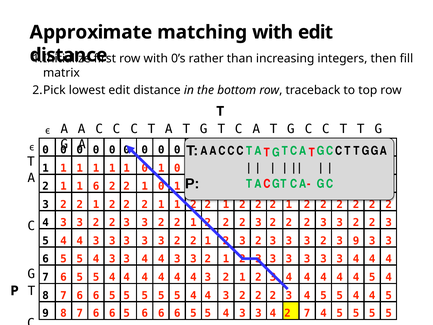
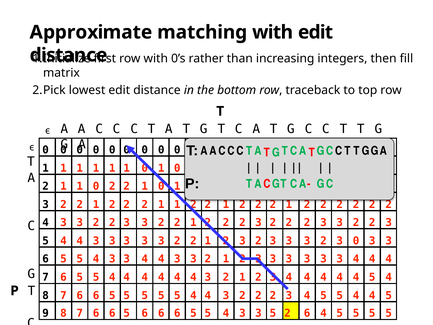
2 1 1 6: 6 -> 0 (96, 186)
3 9: 9 -> 0 (356, 241)
4: 4 -> 5 (273, 313)
2 7: 7 -> 6 (307, 313)
